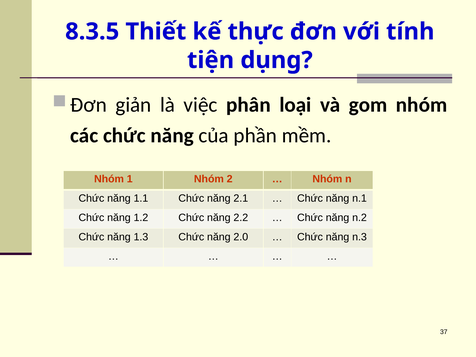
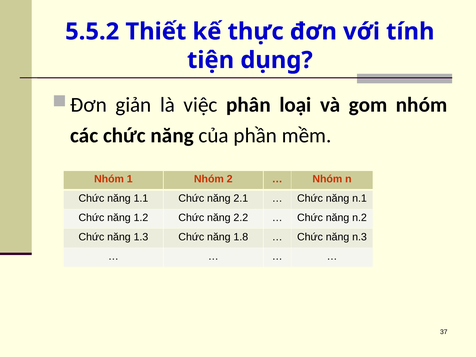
8.3.5: 8.3.5 -> 5.5.2 (92, 32)
2.0: 2.0 -> 1.8 (241, 237)
